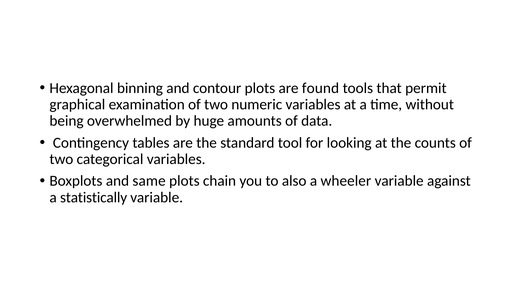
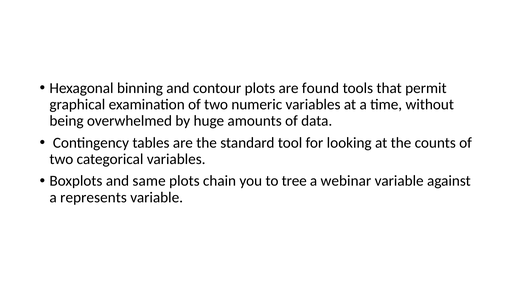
also: also -> tree (294, 181)
wheeler: wheeler -> webinar (346, 181)
statistically: statistically -> represents (93, 197)
